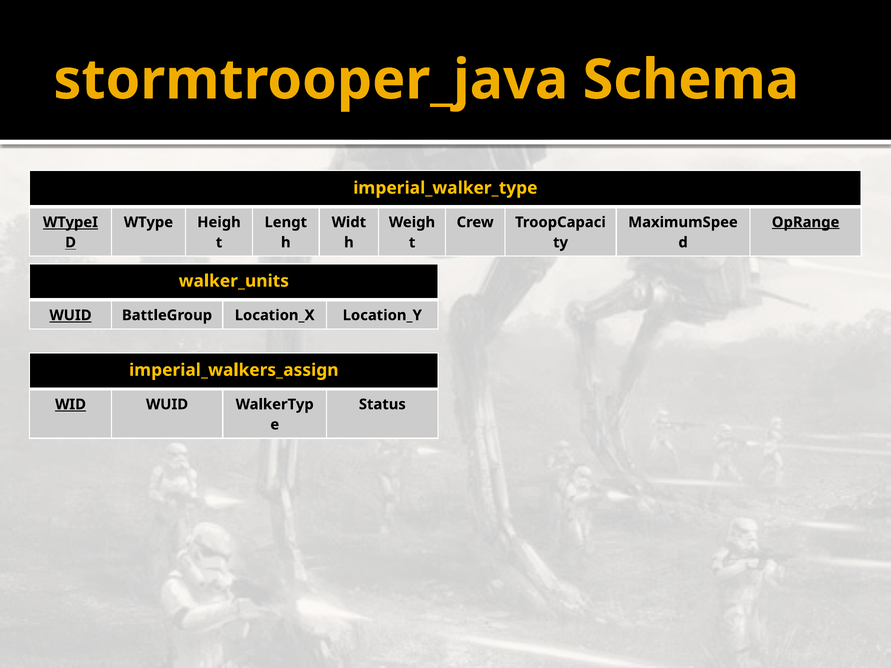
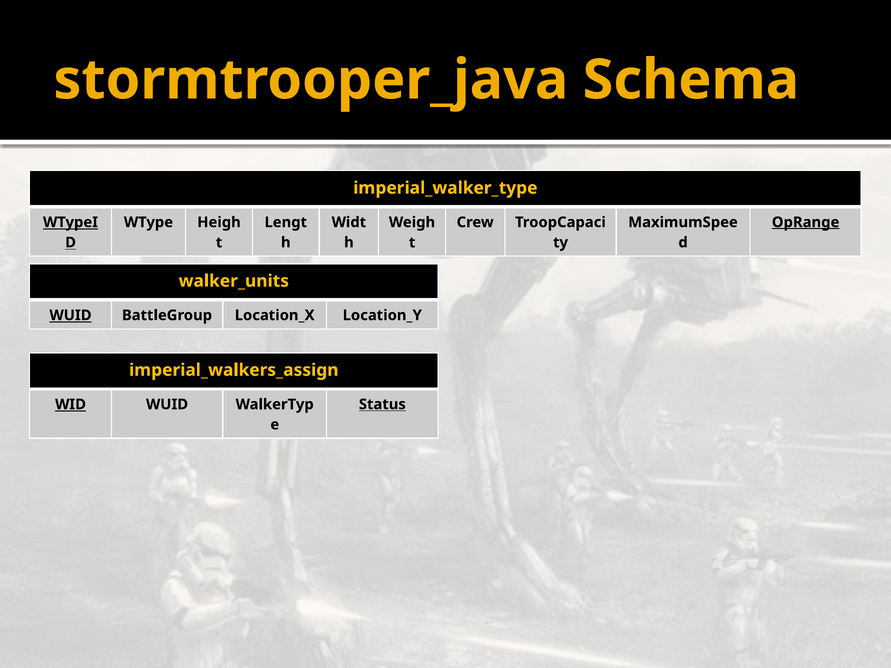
Status underline: none -> present (382, 405)
